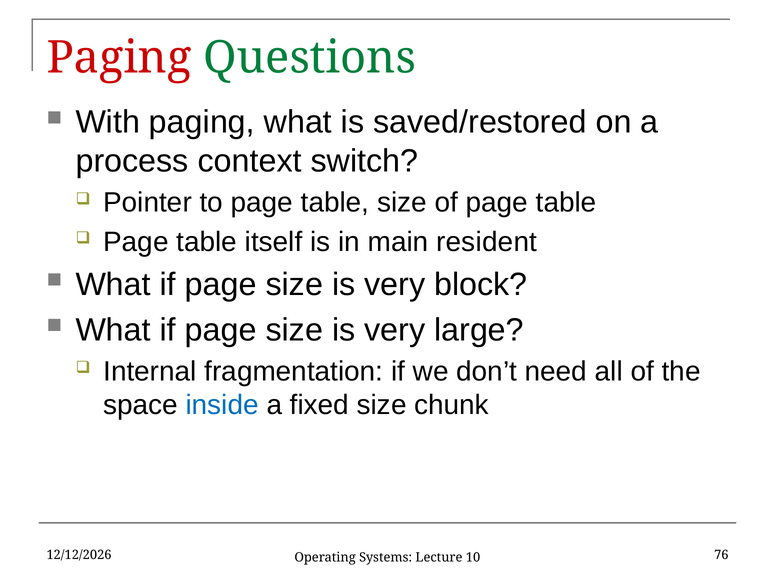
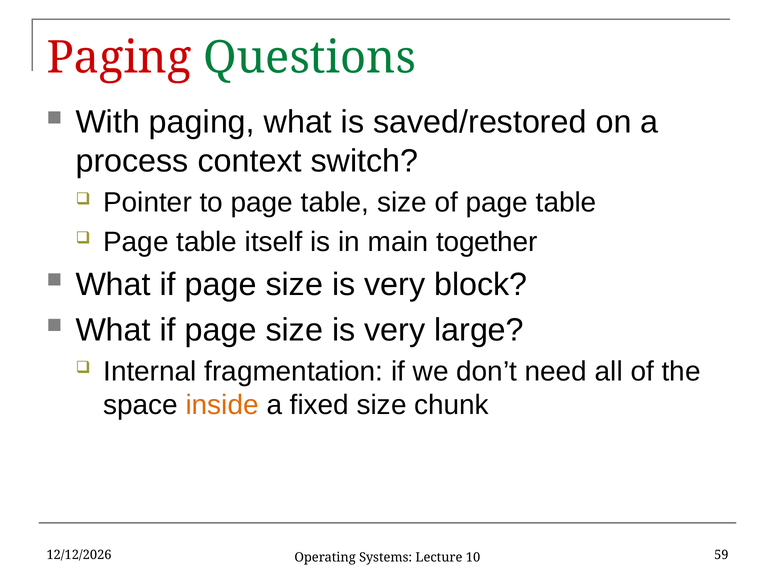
resident: resident -> together (487, 242)
inside colour: blue -> orange (222, 405)
76: 76 -> 59 (721, 555)
